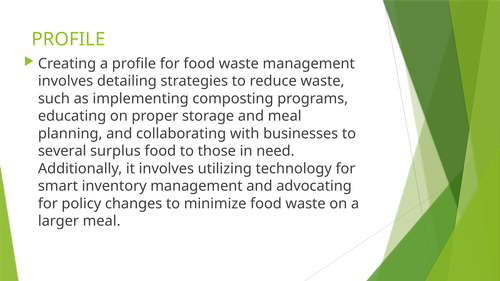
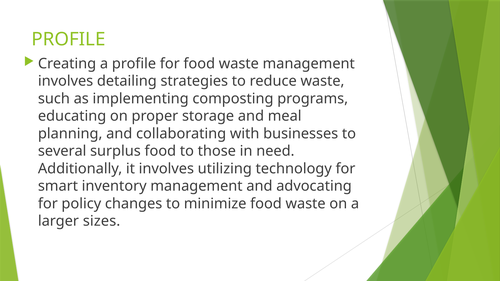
larger meal: meal -> sizes (102, 221)
